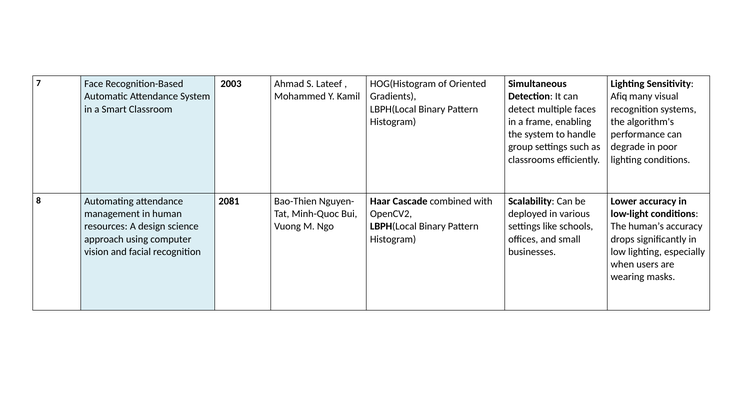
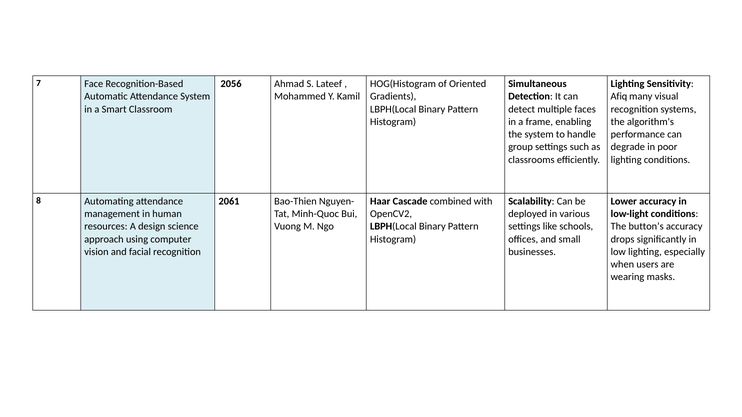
2003: 2003 -> 2056 (231, 84)
2081: 2081 -> 2061 (229, 202)
human’s: human’s -> button’s (646, 227)
